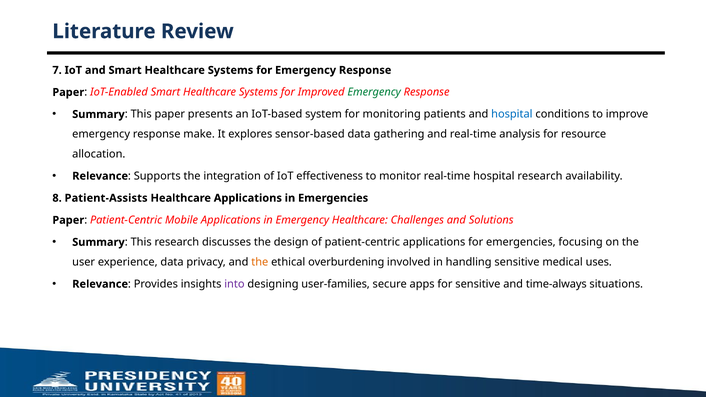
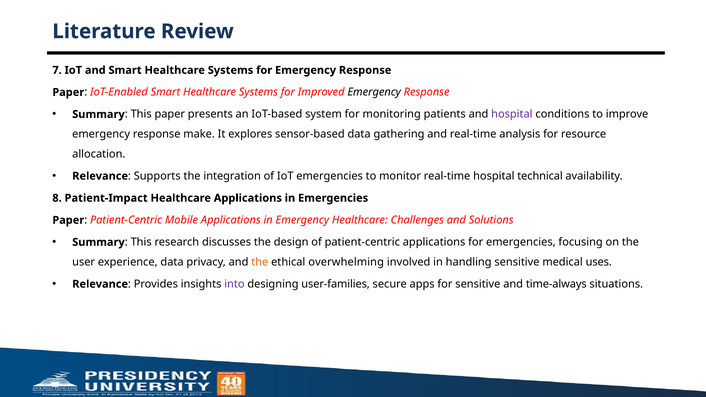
Emergency colour: green -> black (374, 92)
hospital colour: blue -> purple (512, 114)
IoT effectiveness: effectiveness -> emergencies (330, 176)
hospital research: research -> technical (540, 176)
Patient-Assists: Patient-Assists -> Patient-Impact (106, 198)
overburdening: overburdening -> overwhelming (346, 262)
